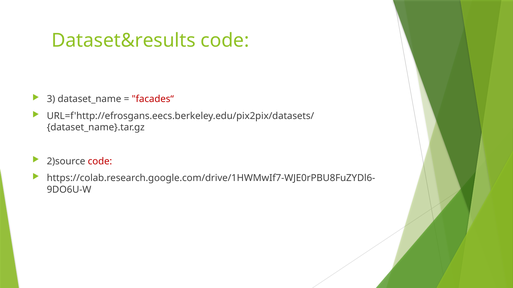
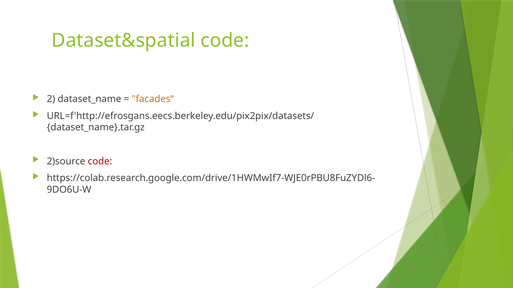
Dataset&results: Dataset&results -> Dataset&spatial (124, 40)
3: 3 -> 2 (51, 99)
facades“ colour: red -> orange (153, 99)
